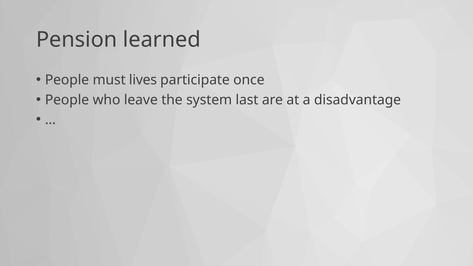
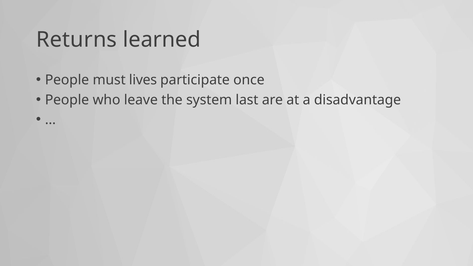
Pension: Pension -> Returns (77, 40)
